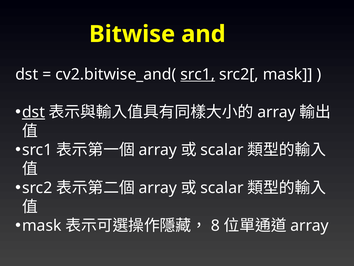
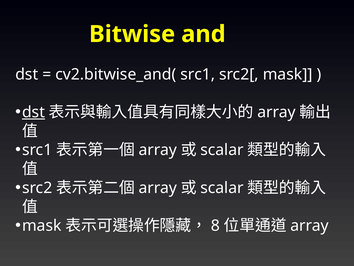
src1 underline: present -> none (198, 74)
